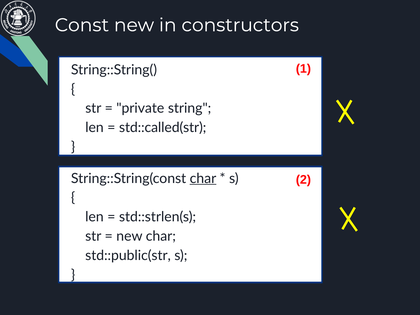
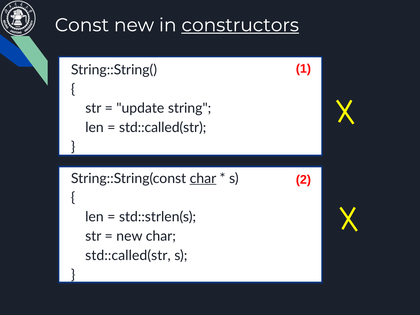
constructors underline: none -> present (240, 25)
private: private -> update (140, 108)
std::public(str: std::public(str -> std::called(str (128, 256)
